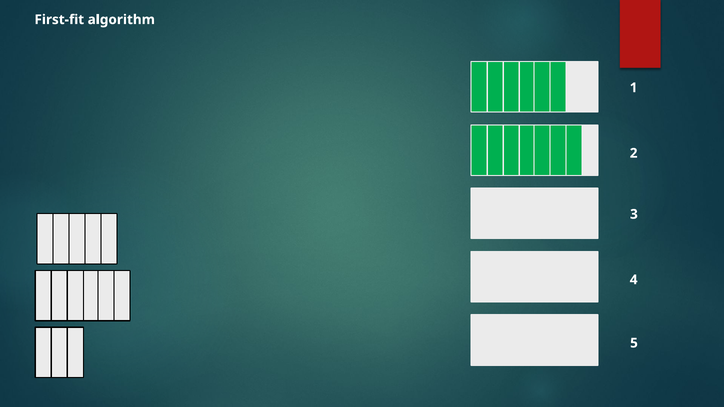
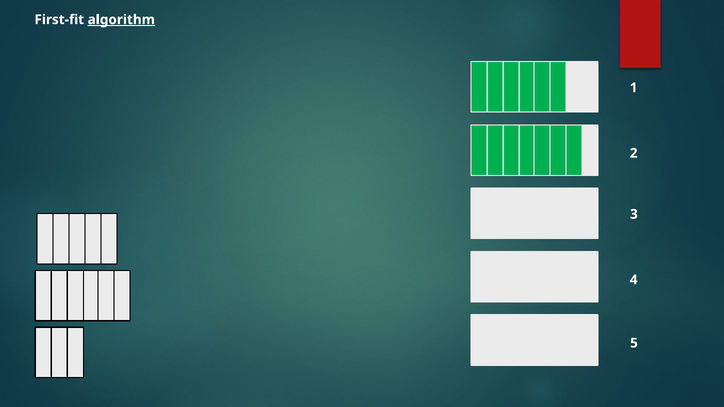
algorithm underline: none -> present (121, 20)
